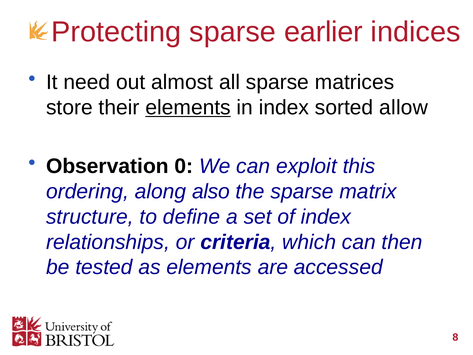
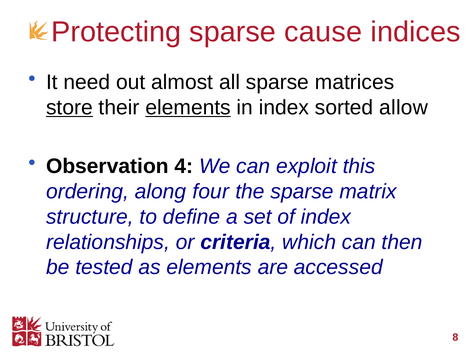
earlier: earlier -> cause (323, 32)
store underline: none -> present (69, 107)
0: 0 -> 4 (184, 166)
also: also -> four (211, 191)
